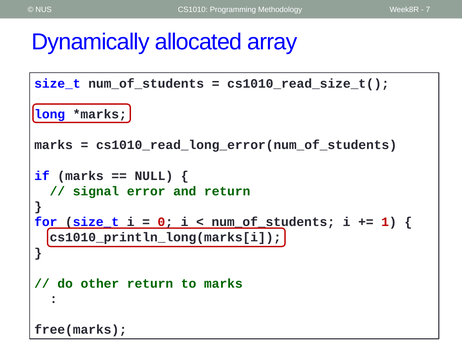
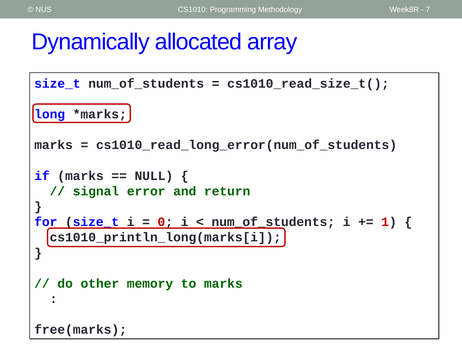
other return: return -> memory (150, 284)
